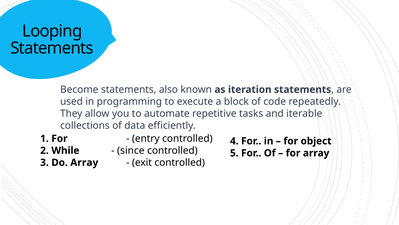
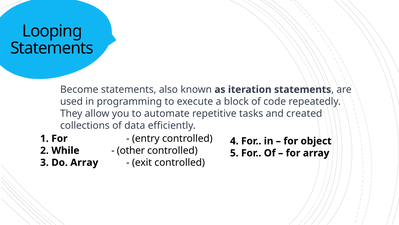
iterable: iterable -> created (304, 113)
since: since -> other (131, 150)
